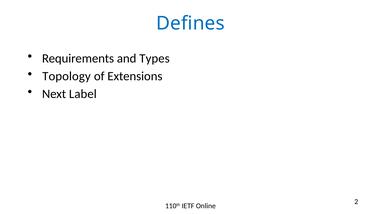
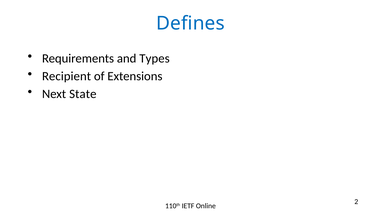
Topology: Topology -> Recipient (67, 76)
Label: Label -> State (83, 94)
